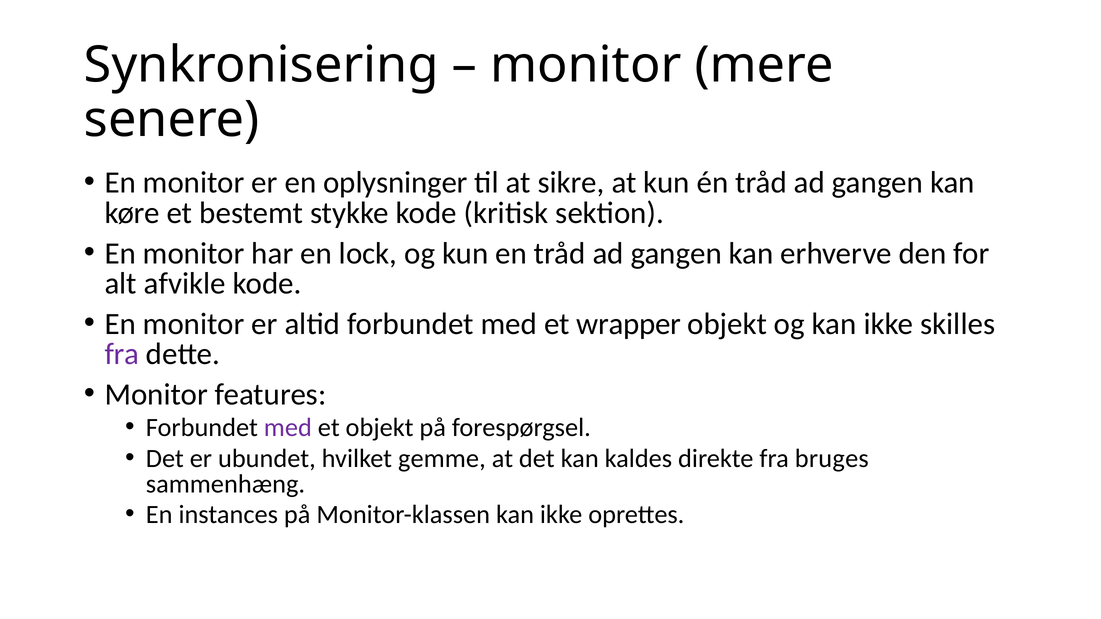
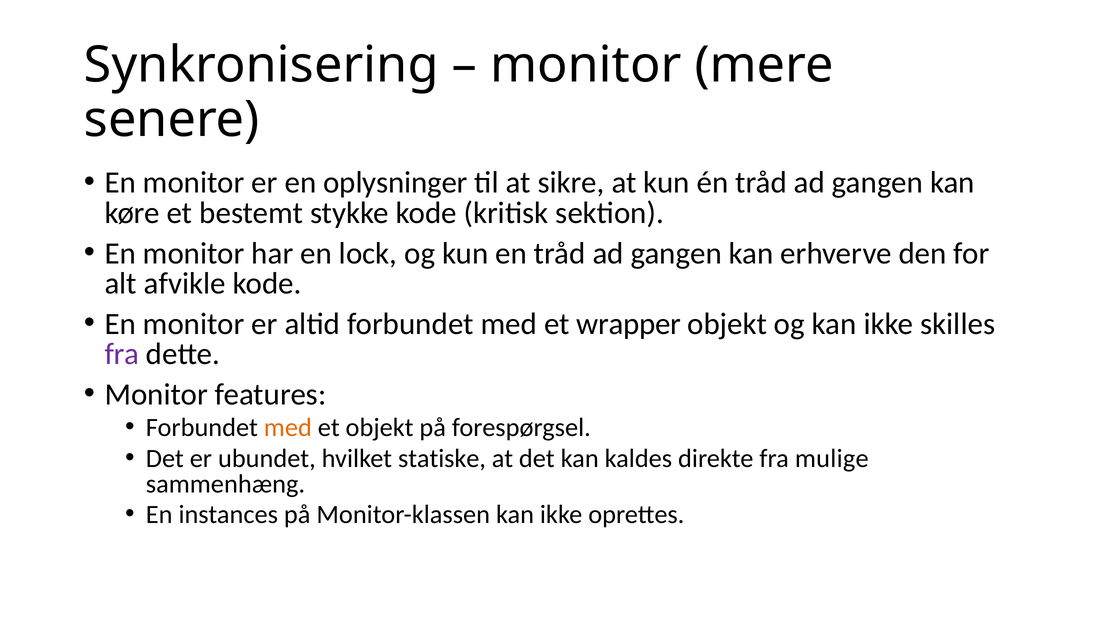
med colour: purple -> orange (288, 428)
gemme: gemme -> statiske (442, 459)
bruges: bruges -> mulige (832, 459)
